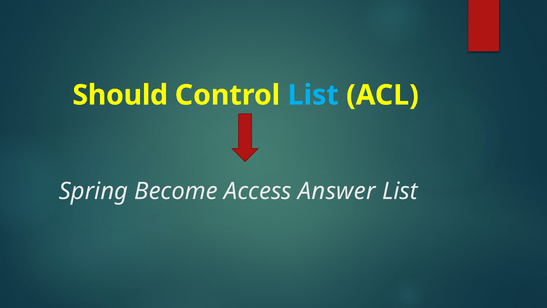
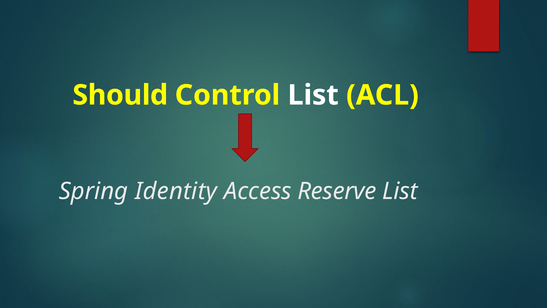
List colour: light blue -> white (313, 95)
Become: Become -> Identity (176, 191)
Answer: Answer -> Reserve (337, 191)
